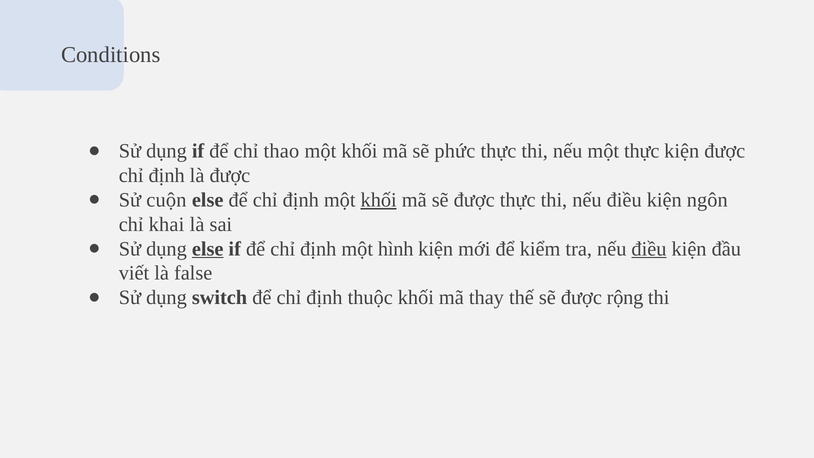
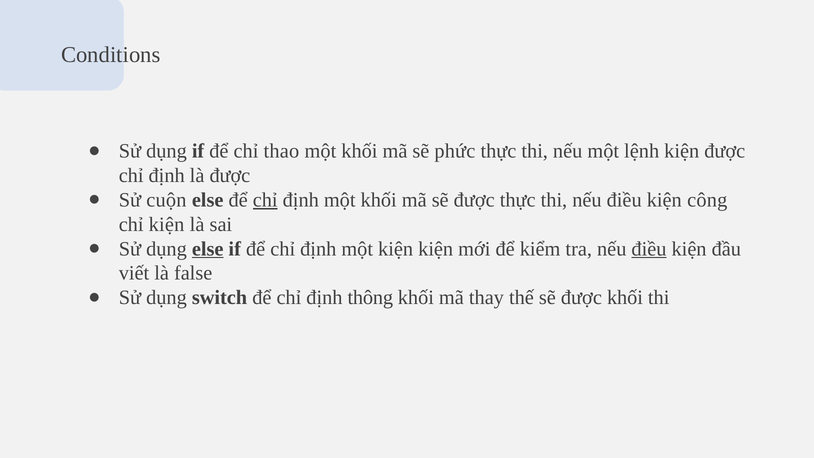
một thực: thực -> lệnh (642, 151)
chỉ underline: none -> present (265, 200)
khối underline: present -> none (379, 200)
ngôn: ngôn -> công (707, 200)
chỉ khai: khai -> kiện (167, 224)
một hình: hình -> kiện (396, 249)
thuộc: thuộc -> thông (370, 298)
được rộng: rộng -> khối (625, 298)
